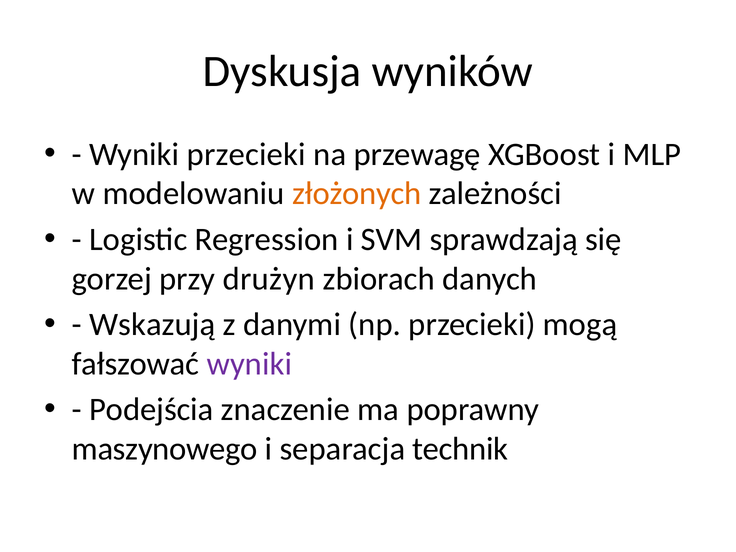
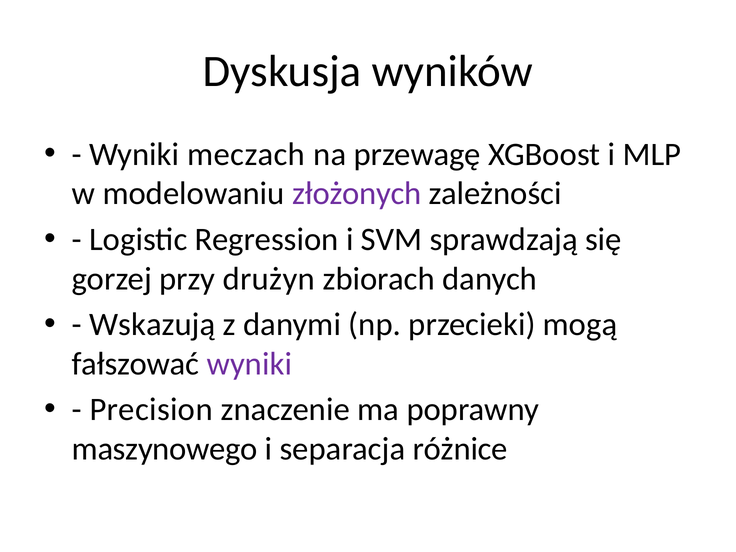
Wyniki przecieki: przecieki -> meczach (246, 154)
złożonych colour: orange -> purple (357, 194)
Podejścia: Podejścia -> Precision (151, 410)
technik: technik -> różnice (460, 449)
